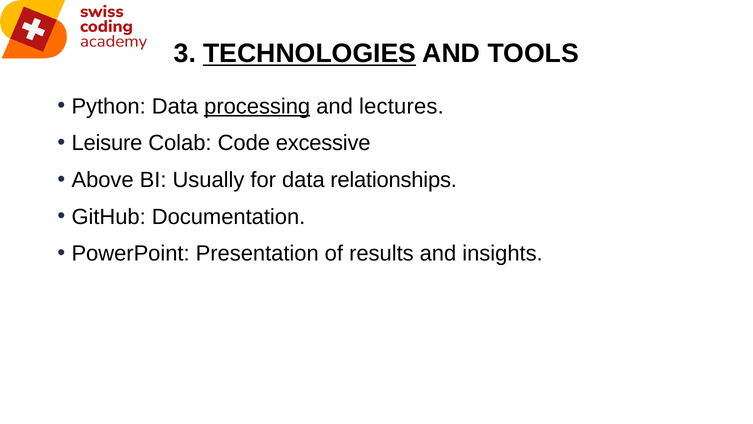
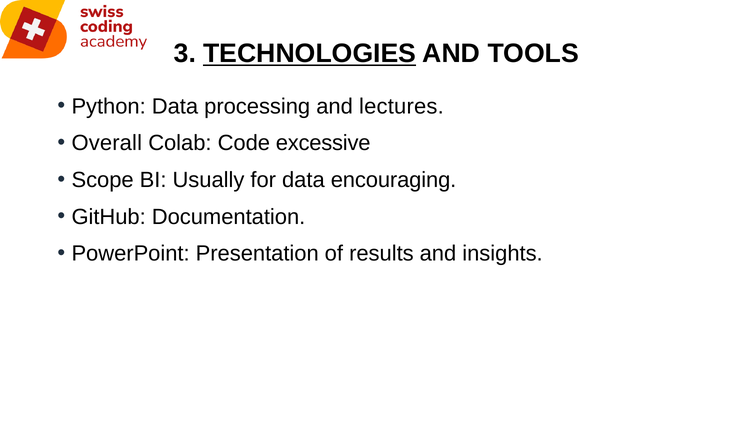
processing underline: present -> none (257, 106)
Leisure: Leisure -> Overall (107, 143)
Above: Above -> Scope (103, 180)
relationships: relationships -> encouraging (394, 180)
